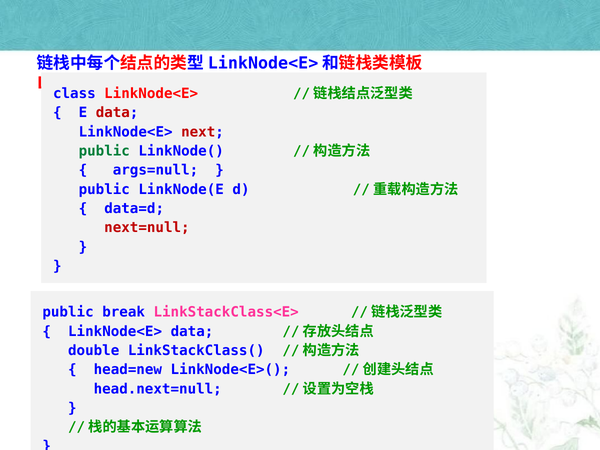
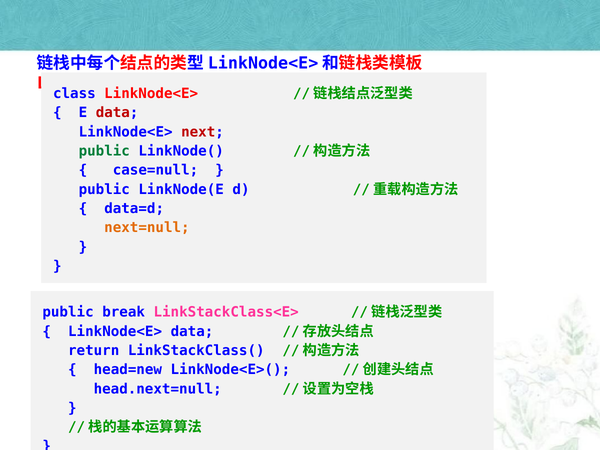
args=null: args=null -> case=null (156, 170)
next=null colour: red -> orange (147, 228)
double: double -> return (94, 351)
